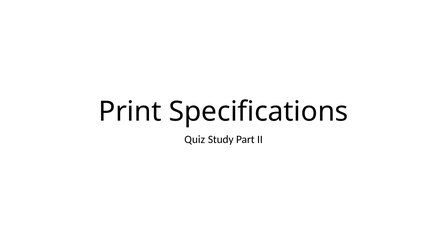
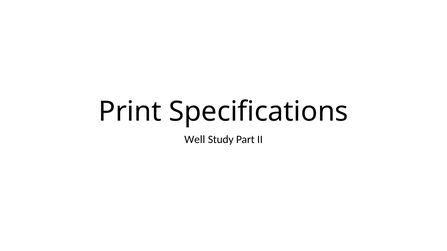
Quiz: Quiz -> Well (195, 140)
